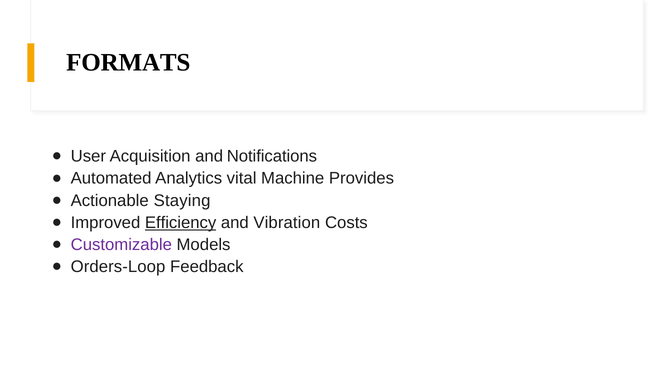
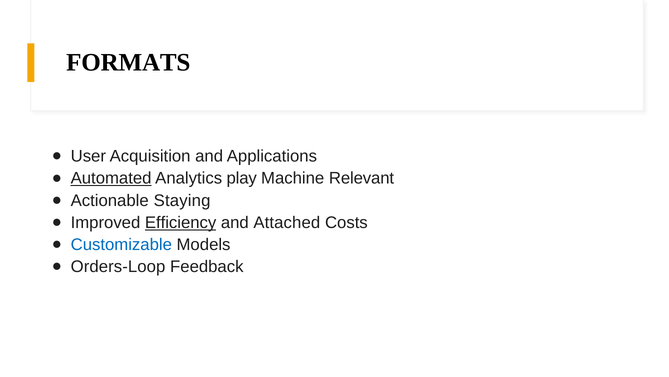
Notifications: Notifications -> Applications (272, 156)
Automated underline: none -> present (111, 178)
vital: vital -> play (242, 178)
Provides: Provides -> Relevant (362, 178)
Vibration: Vibration -> Attached (287, 222)
Customizable colour: purple -> blue (121, 244)
